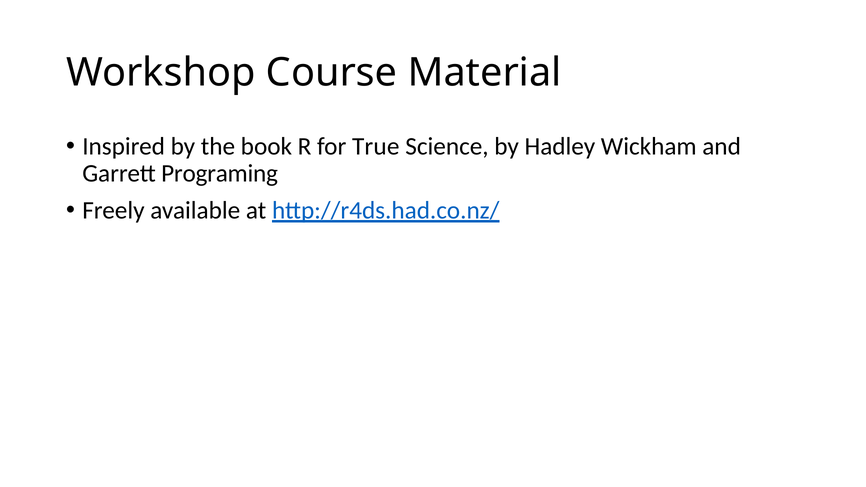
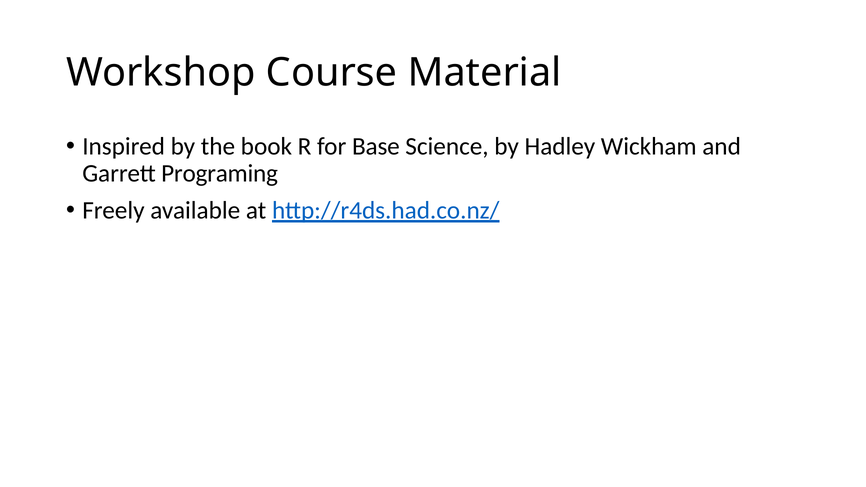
True: True -> Base (376, 146)
